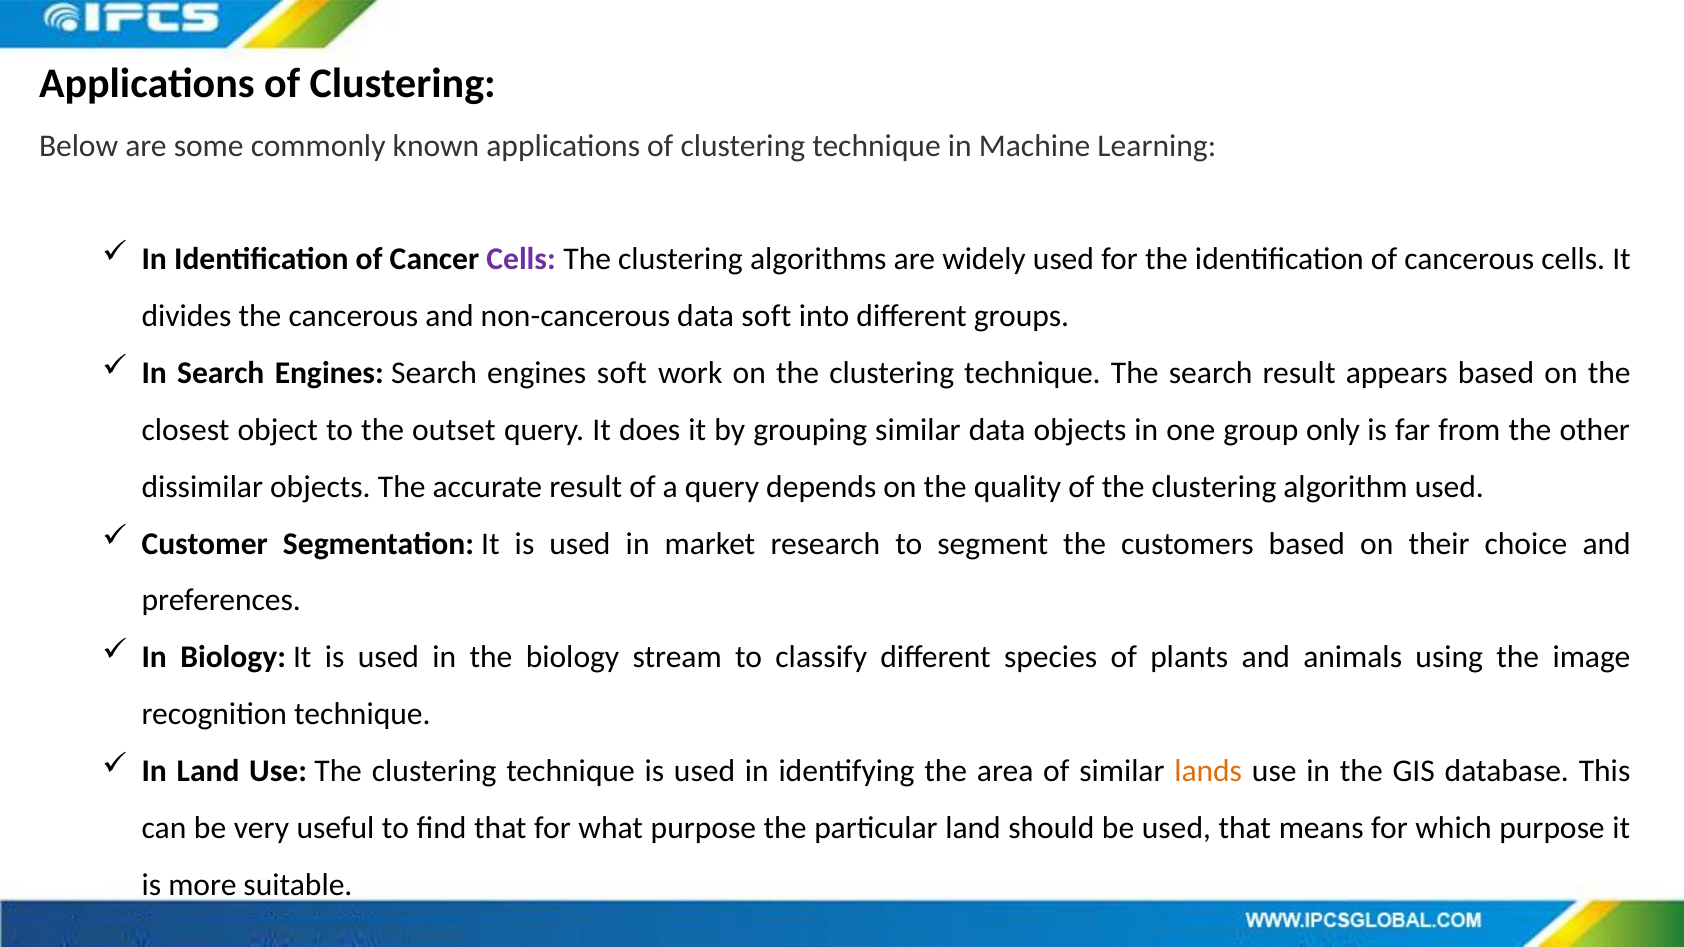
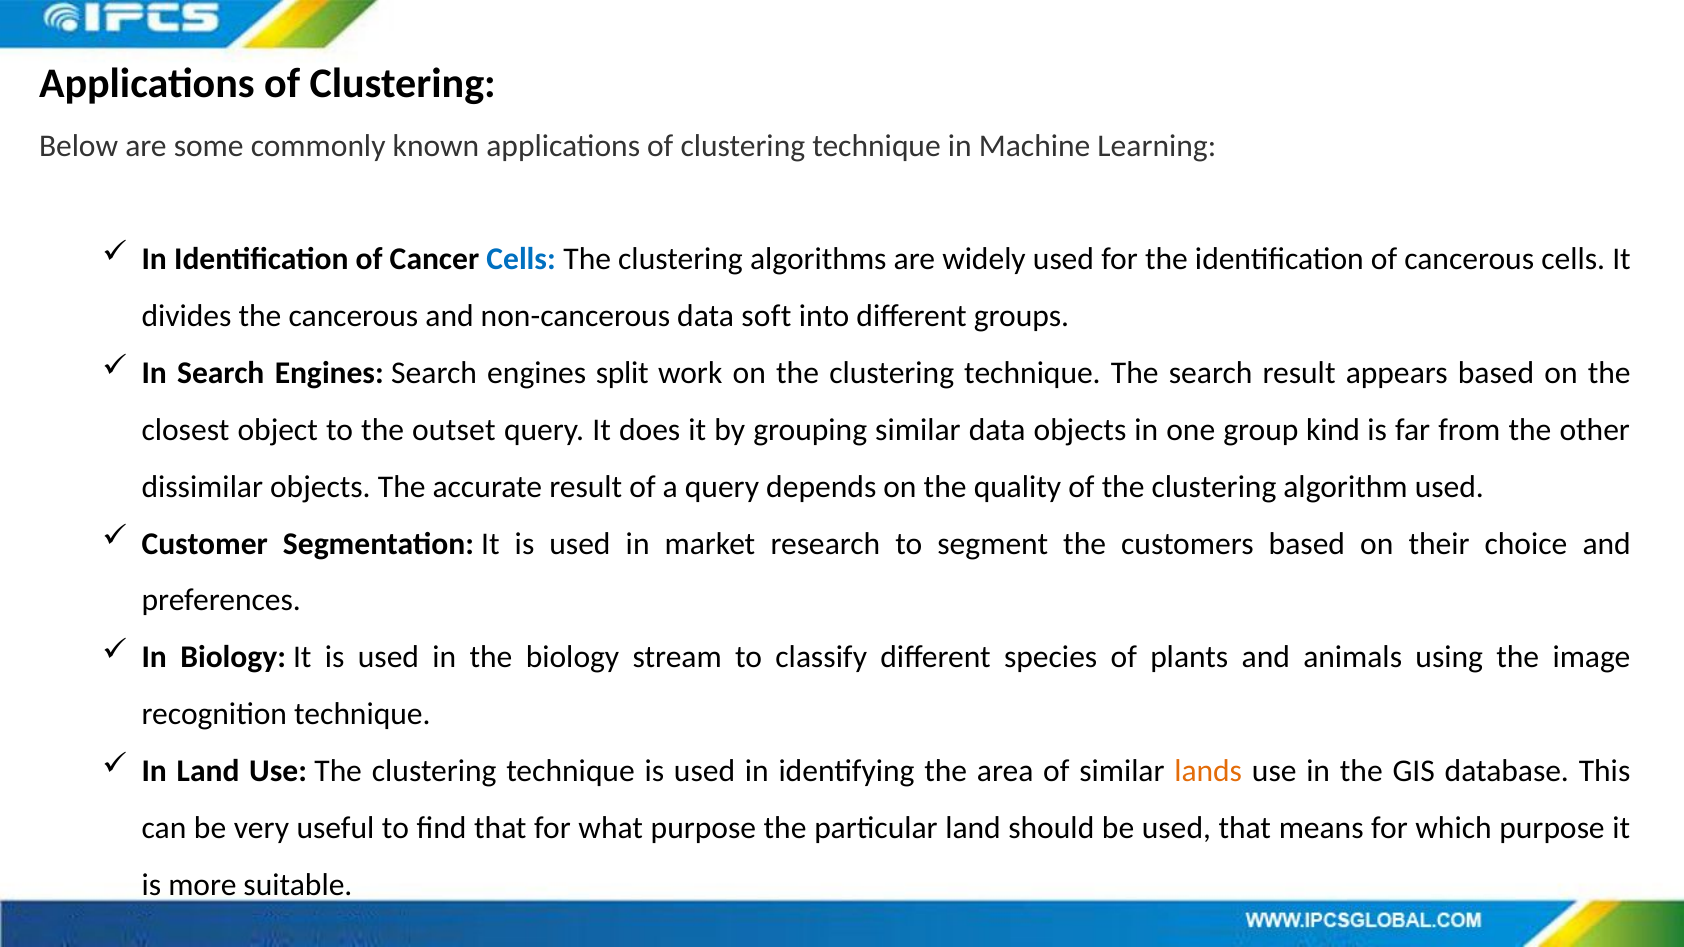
Cells colour: purple -> blue (521, 260)
engines soft: soft -> split (622, 373)
only: only -> kind (1333, 430)
